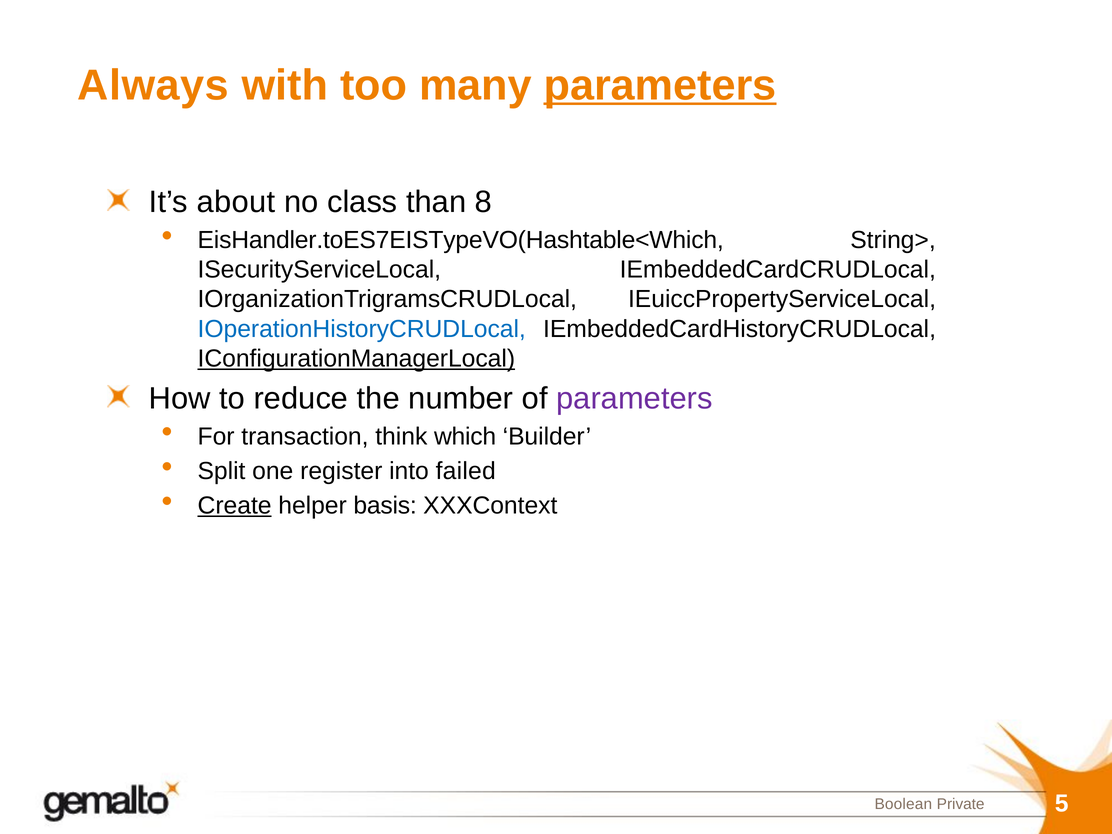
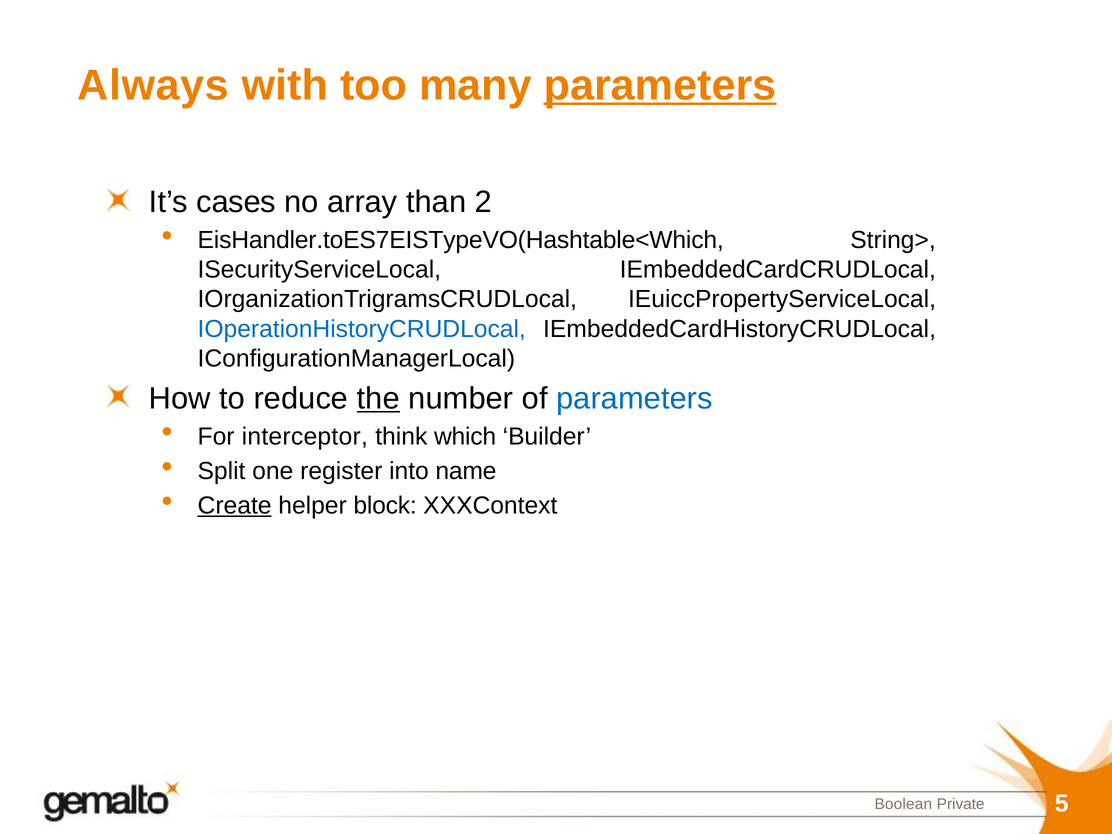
about: about -> cases (236, 202)
class: class -> array (362, 202)
8: 8 -> 2 (483, 202)
IConfigurationManagerLocal underline: present -> none (356, 359)
the underline: none -> present (378, 399)
parameters colour: purple -> blue (634, 399)
transaction: transaction -> interceptor (305, 436)
failed: failed -> name (466, 471)
basis: basis -> block (385, 506)
